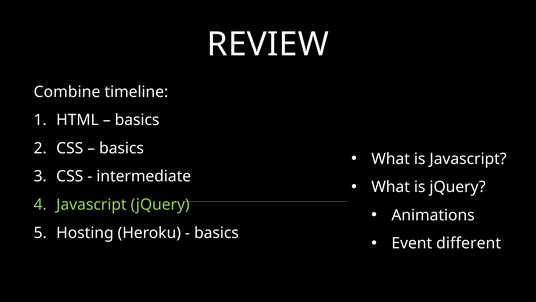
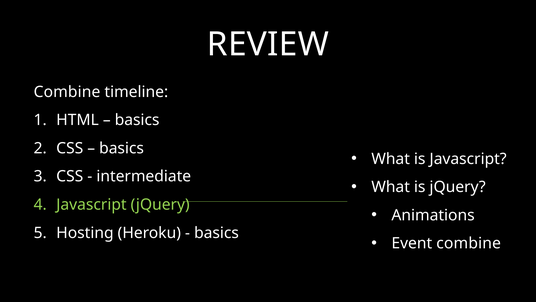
Event different: different -> combine (469, 243)
